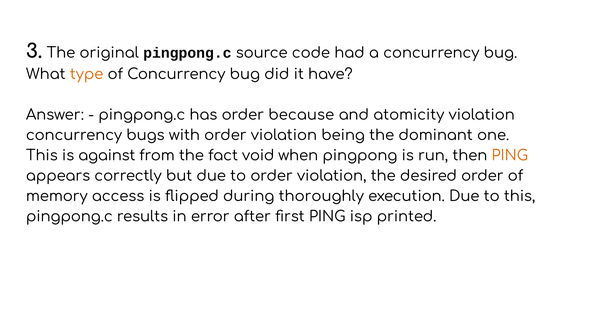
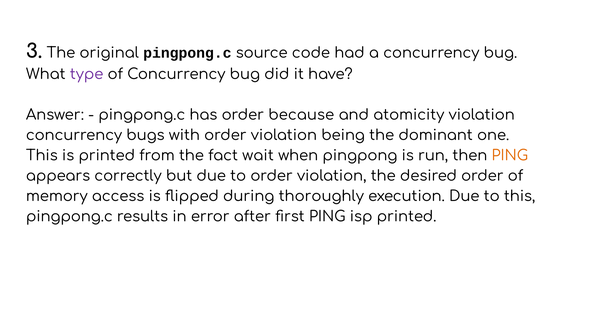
type colour: orange -> purple (87, 74)
is against: against -> printed (107, 155)
void: void -> wait (258, 155)
